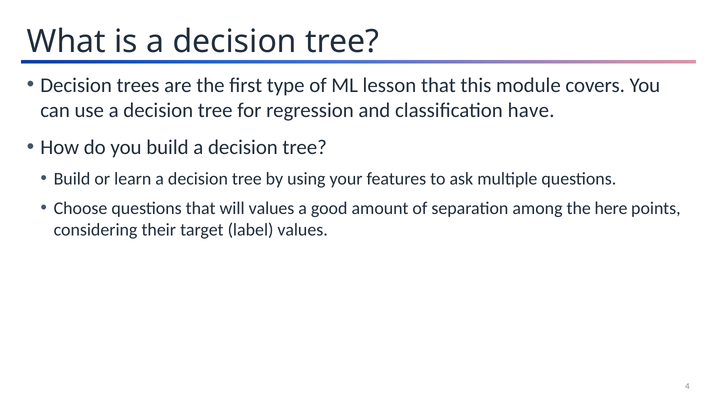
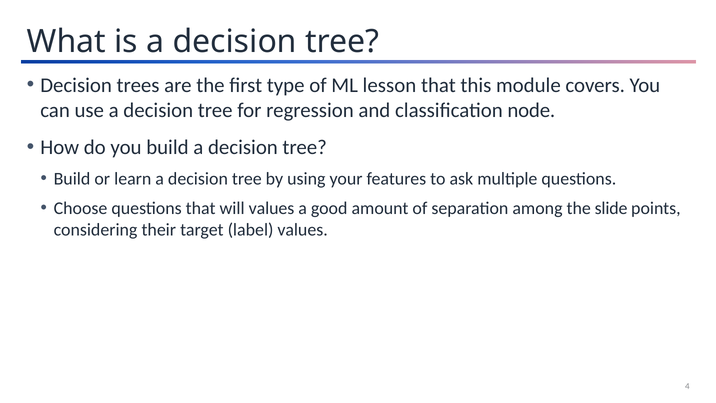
have: have -> node (531, 110)
here: here -> slide (611, 208)
